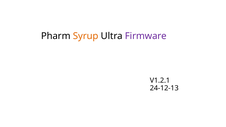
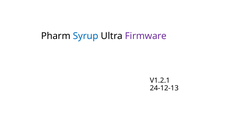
Syrup colour: orange -> blue (86, 36)
